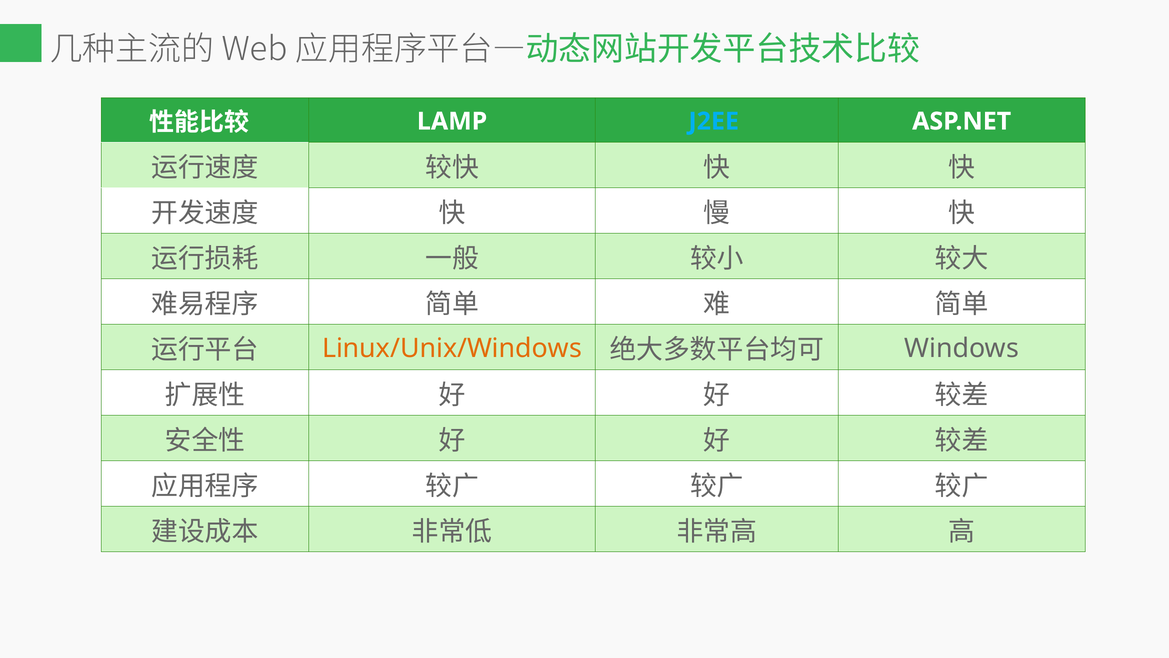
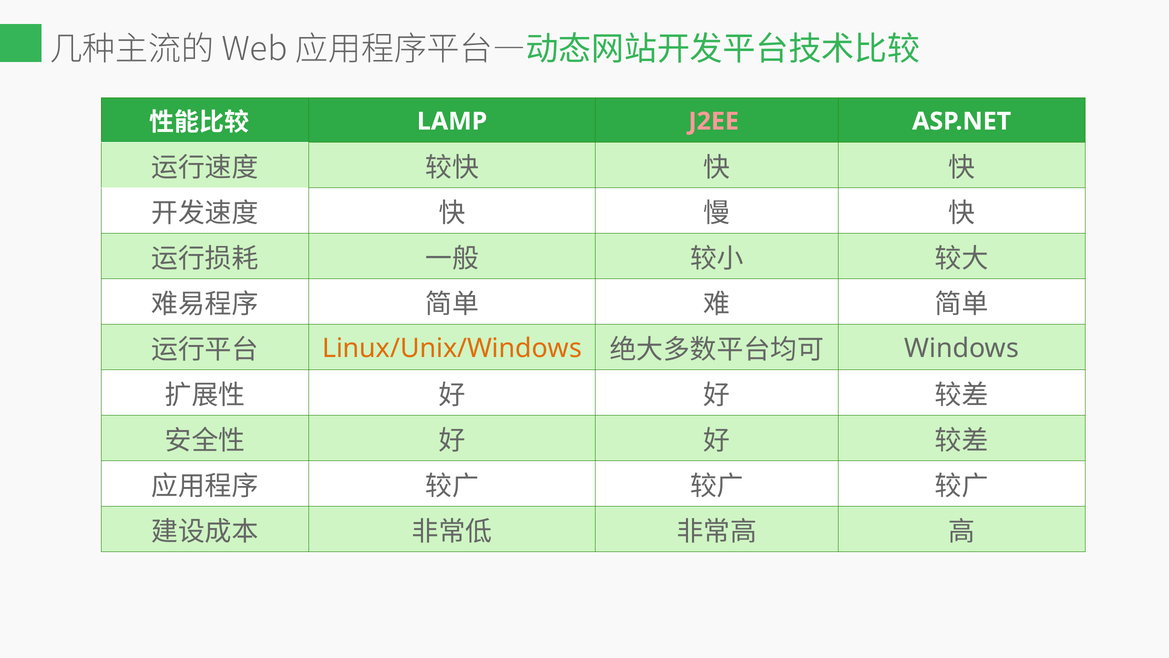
J2EE colour: light blue -> pink (714, 121)
